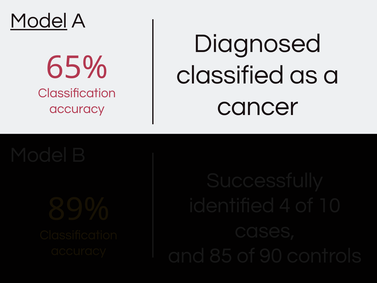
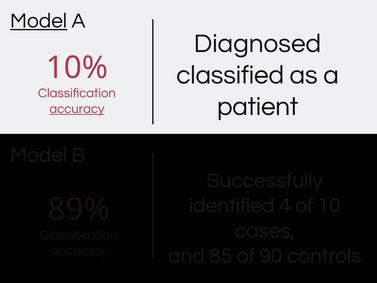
65%: 65% -> 10% (77, 68)
cancer: cancer -> patient (258, 106)
accuracy underline: none -> present (77, 109)
